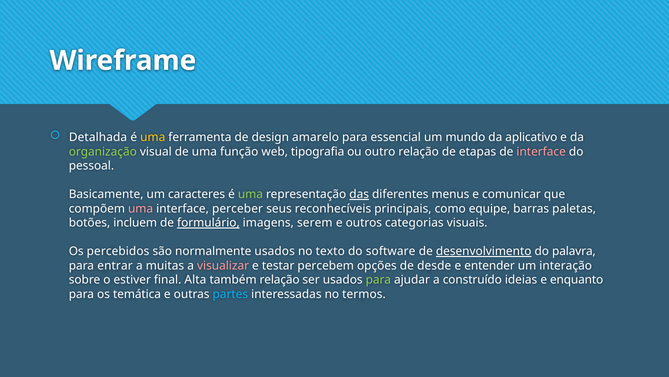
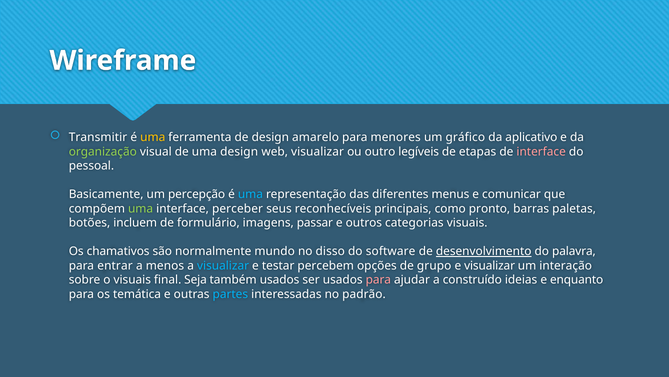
Detalhada: Detalhada -> Transmitir (98, 137)
essencial: essencial -> menores (396, 137)
mundo: mundo -> gráfico (465, 137)
uma função: função -> design (239, 151)
web tipografia: tipografia -> visualizar (317, 151)
outro relação: relação -> legíveis (419, 151)
caracteres: caracteres -> percepção (197, 194)
uma colour: light green -> light blue (250, 194)
das underline: present -> none (359, 194)
uma colour: pink -> light green (141, 208)
equipe: equipe -> pronto (489, 208)
formulário underline: present -> none (208, 223)
serem: serem -> passar (315, 223)
percebidos: percebidos -> chamativos (118, 251)
normalmente usados: usados -> mundo (275, 251)
texto: texto -> disso (330, 251)
muitas: muitas -> menos (165, 265)
visualizar colour: pink -> light blue (223, 265)
desde: desde -> grupo (434, 265)
e entender: entender -> visualizar (490, 265)
o estiver: estiver -> visuais (132, 279)
Alta: Alta -> Seja (196, 279)
também relação: relação -> usados (280, 279)
para colour: light green -> pink (378, 279)
termos: termos -> padrão (364, 294)
